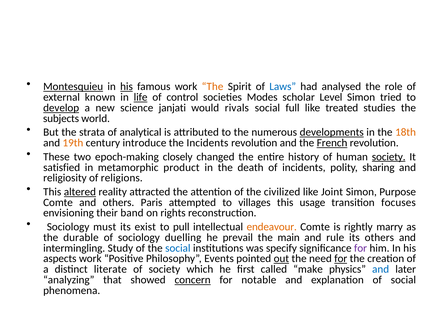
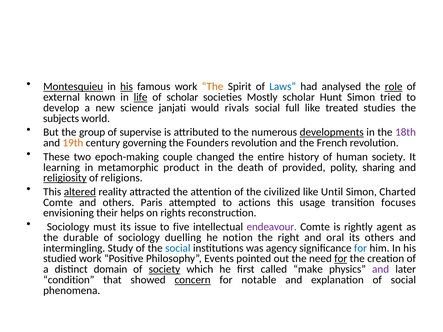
role underline: none -> present (394, 87)
of control: control -> scholar (182, 97)
Modes: Modes -> Mostly (262, 97)
Level: Level -> Hunt (331, 97)
develop underline: present -> none (61, 108)
strata: strata -> group (92, 132)
analytical: analytical -> supervise (141, 132)
18th colour: orange -> purple (406, 132)
introduce: introduce -> governing (145, 143)
the Incidents: Incidents -> Founders (208, 143)
French underline: present -> none (332, 143)
closely: closely -> couple (178, 157)
society underline: present -> none (389, 157)
satisfied: satisfied -> learning (62, 167)
of incidents: incidents -> provided (304, 167)
religiosity underline: none -> present (65, 178)
Joint: Joint -> Until (332, 192)
Purpose: Purpose -> Charted (398, 192)
villages: villages -> actions (254, 203)
band: band -> helps (132, 213)
exist: exist -> issue (145, 227)
pull: pull -> five (181, 227)
endeavour colour: orange -> purple (272, 227)
marry: marry -> agent (389, 227)
prevail: prevail -> notion (238, 238)
main: main -> right (289, 238)
rule: rule -> oral (335, 238)
specify: specify -> agency (281, 248)
for colour: purple -> blue (361, 248)
aspects: aspects -> studied (60, 259)
out underline: present -> none (281, 259)
literate: literate -> domain (110, 270)
society underline: none -> present (164, 270)
and colour: blue -> purple (381, 270)
analyzing: analyzing -> condition (69, 280)
